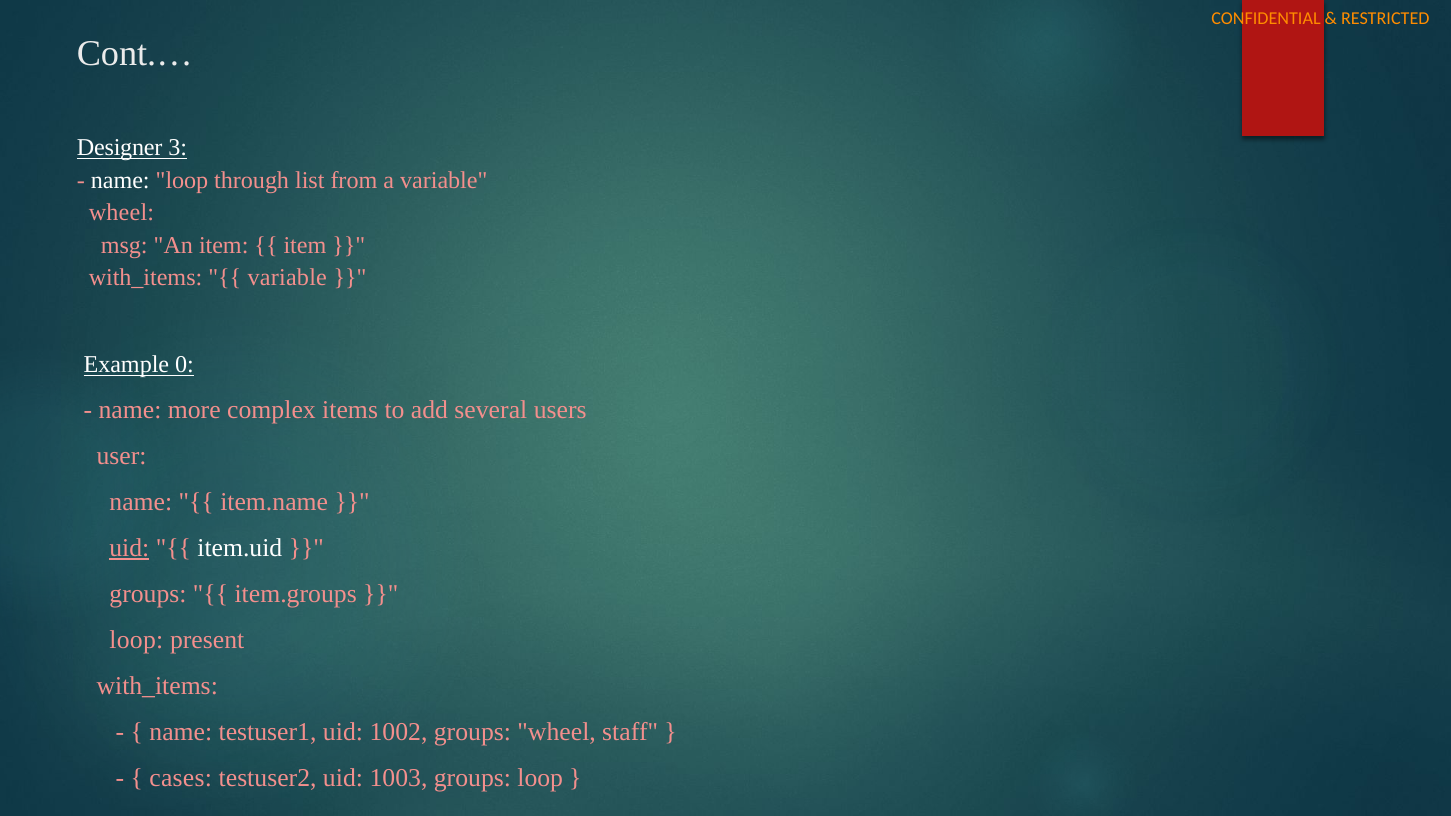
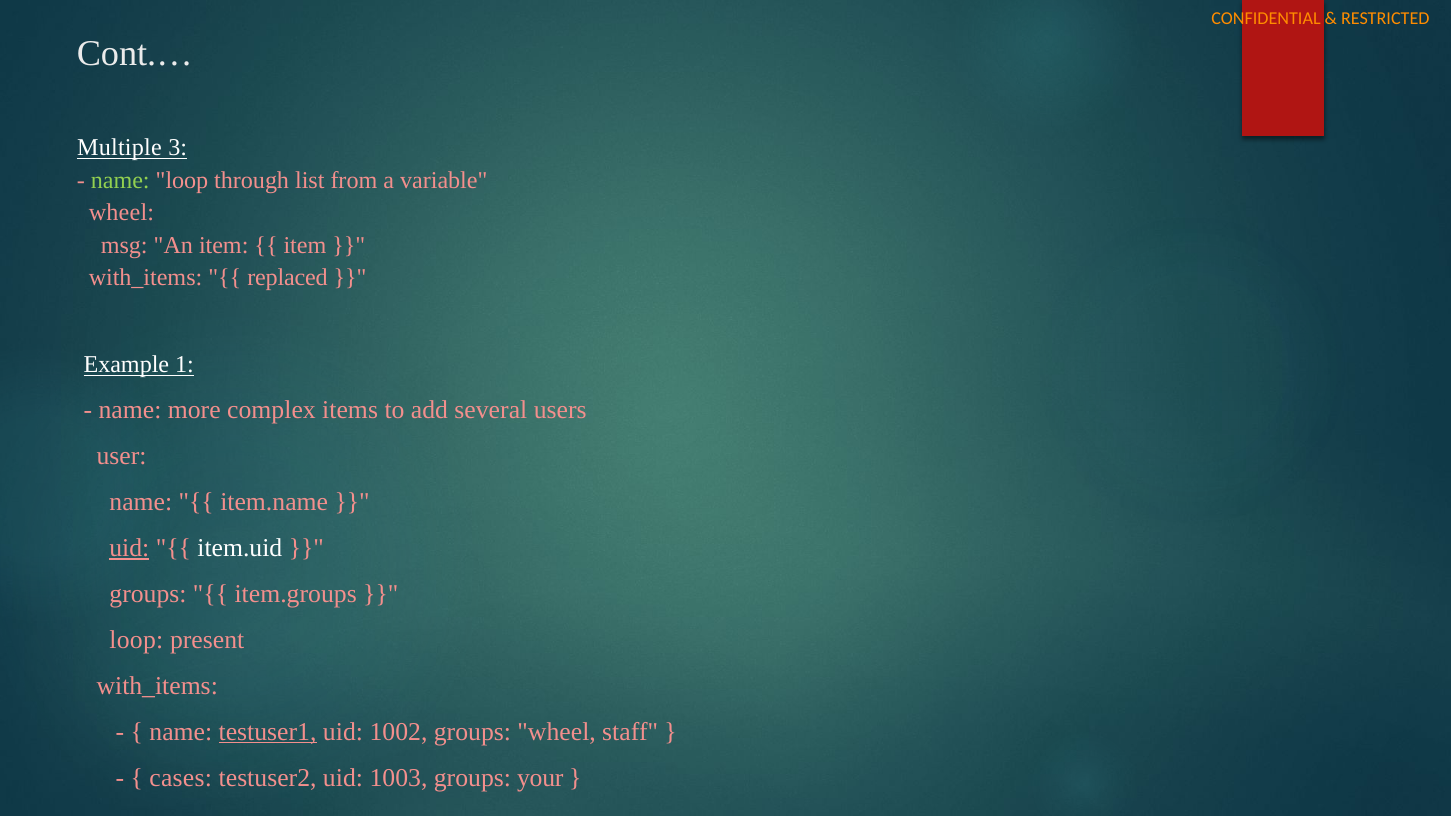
Designer: Designer -> Multiple (119, 148)
name colour: white -> light green (120, 180)
variable: variable -> replaced (287, 278)
0: 0 -> 1 (185, 365)
testuser1 underline: none -> present (268, 732)
groups loop: loop -> your (540, 778)
